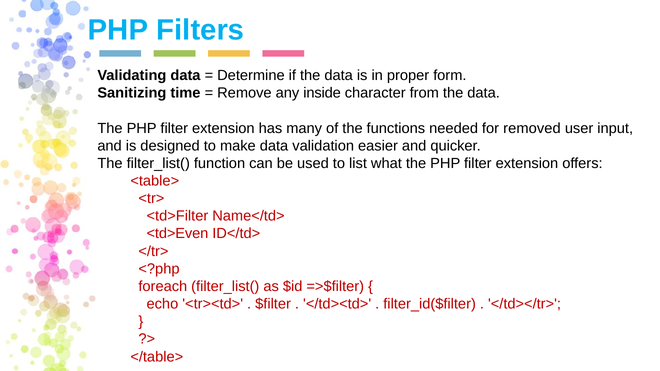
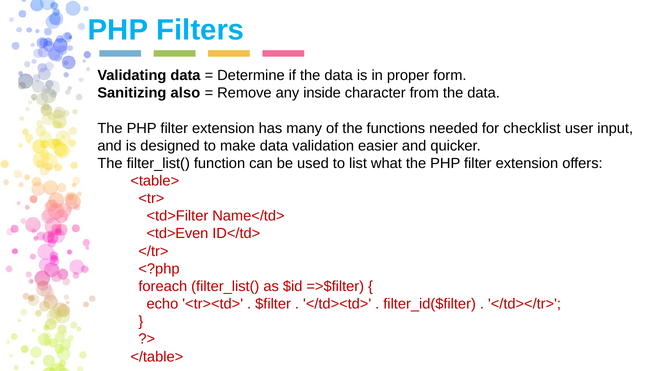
time: time -> also (185, 93)
removed: removed -> checklist (532, 128)
